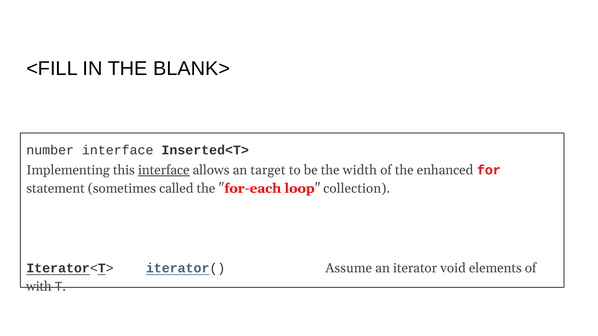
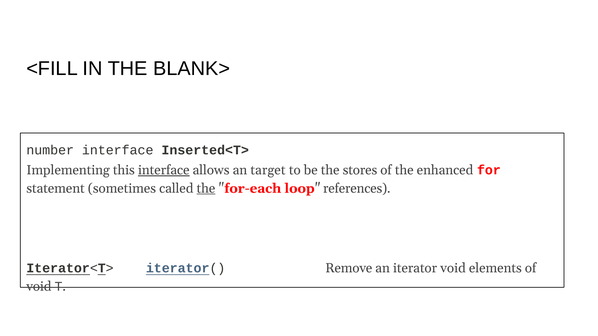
width: width -> stores (360, 170)
the underline: none -> present (206, 189)
collection: collection -> references (357, 189)
Assume: Assume -> Remove (349, 269)
with: with -> void (39, 287)
